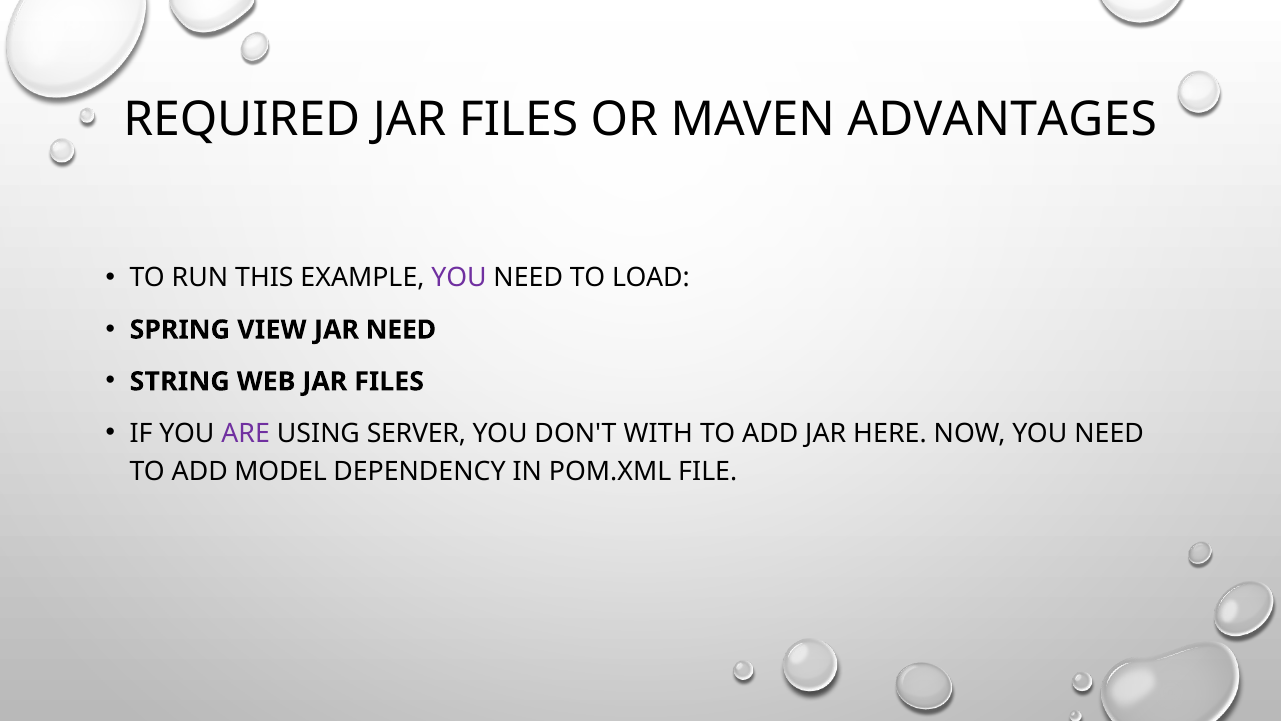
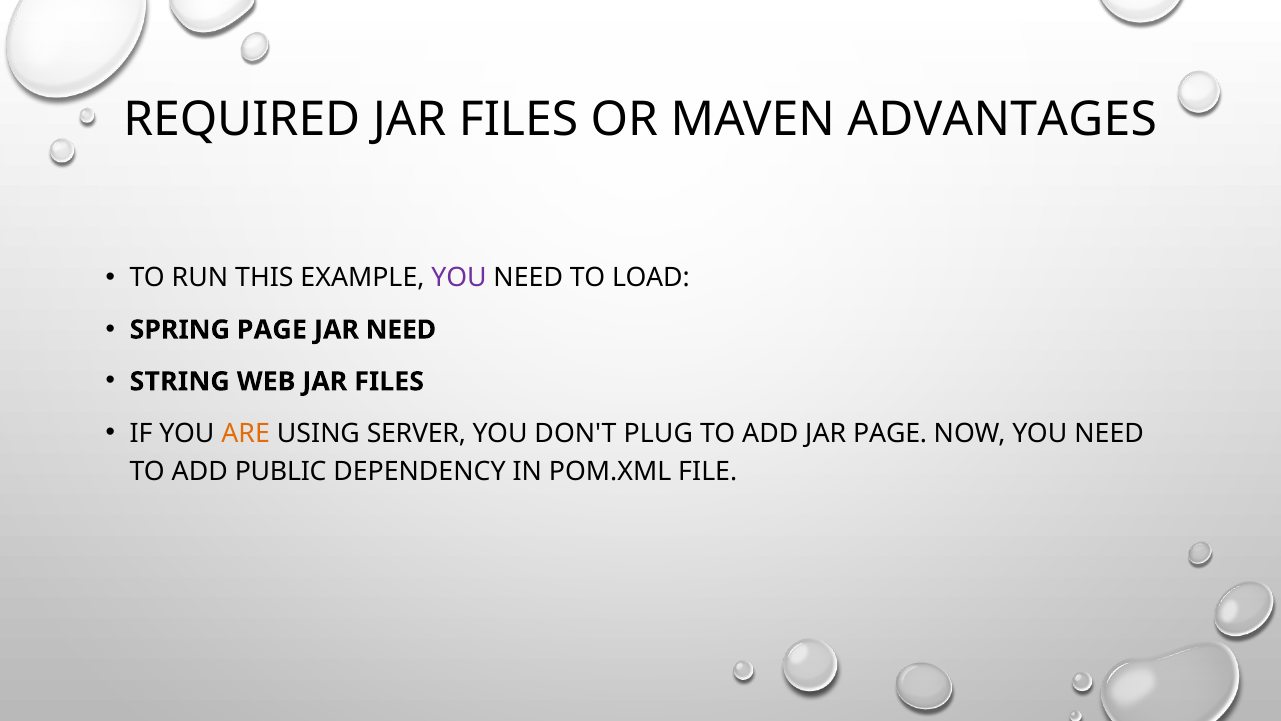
SPRING VIEW: VIEW -> PAGE (272, 330)
ARE colour: purple -> orange (246, 433)
WITH: WITH -> PLUG (658, 433)
JAR HERE: HERE -> PAGE (890, 433)
MODEL: MODEL -> PUBLIC (281, 472)
